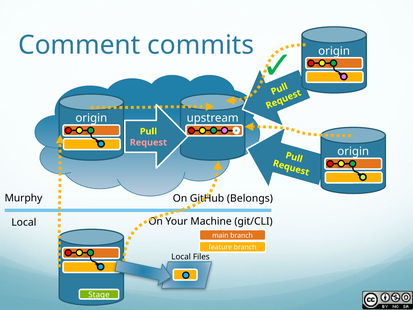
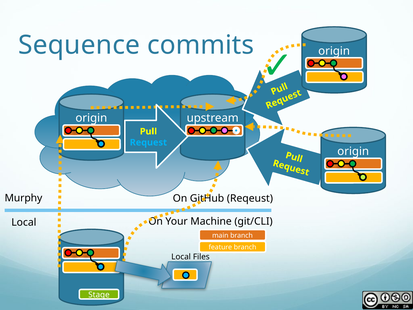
Comment: Comment -> Sequence (79, 45)
Request colour: pink -> light blue (148, 142)
Belongs: Belongs -> Reqeust (250, 198)
